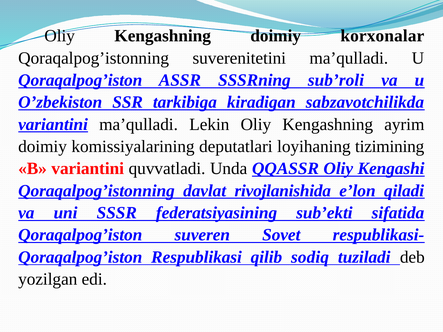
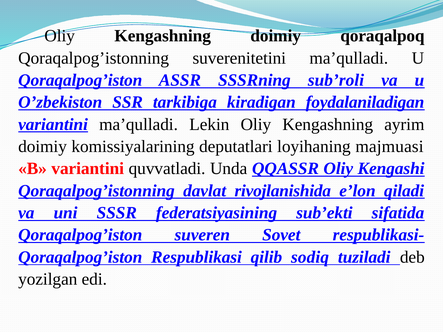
korxonalar: korxonalar -> qoraqalpoq (382, 36)
sabzavotchilikda: sabzavotchilikda -> foydalaniladigan (365, 102)
tizimining: tizimining -> majmuasi (389, 147)
